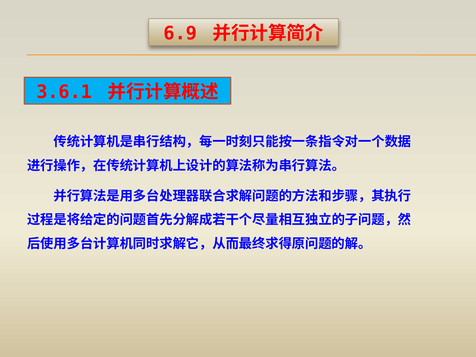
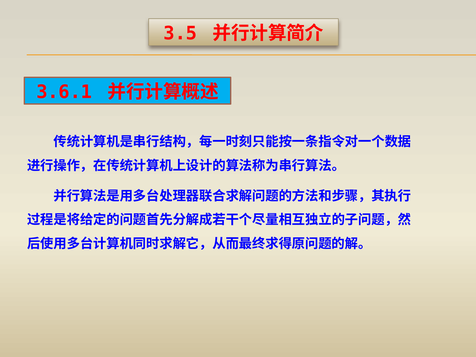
6.9: 6.9 -> 3.5 (180, 33)
